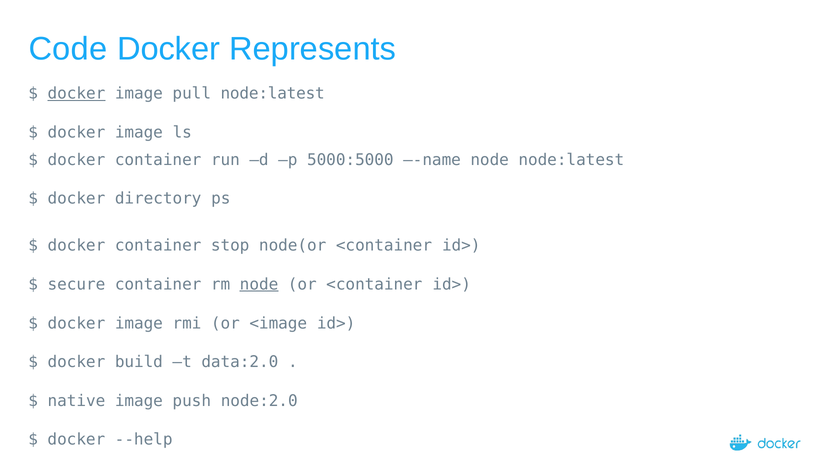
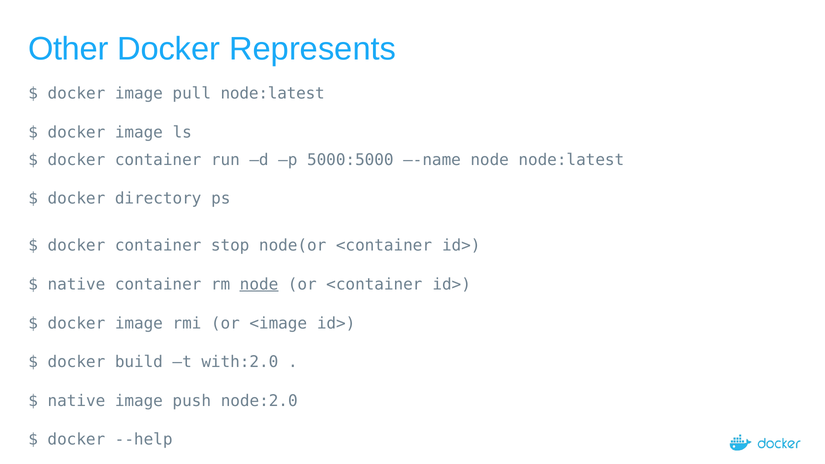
Code: Code -> Other (68, 49)
docker underline: present -> none (76, 93)
secure: secure -> native (76, 284)
data:2.0: data:2.0 -> with:2.0 (240, 362)
